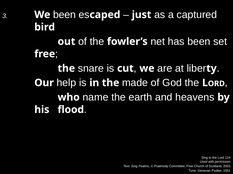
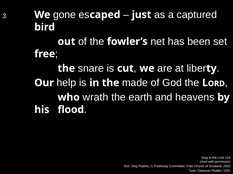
We been: been -> gone (64, 15)
name: name -> wrath (95, 98)
